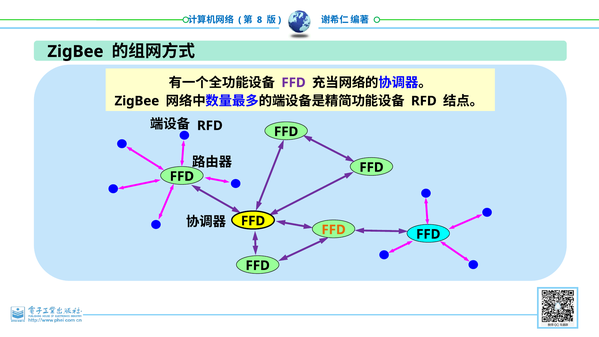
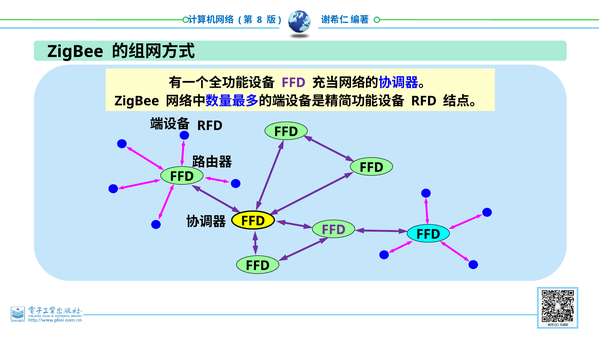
FFD colour: orange -> purple (334, 230)
